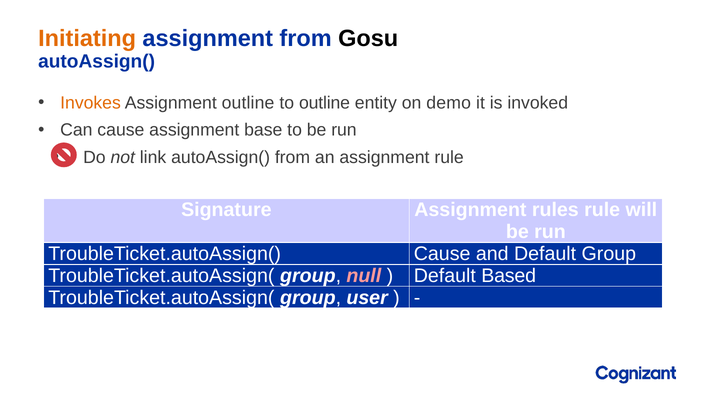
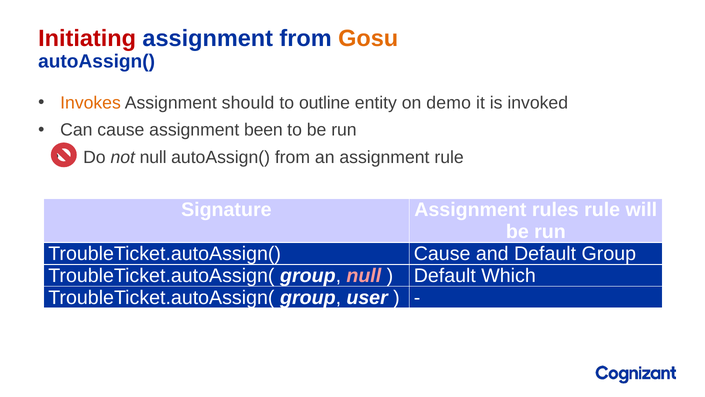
Initiating colour: orange -> red (87, 38)
Gosu colour: black -> orange (368, 38)
Assignment outline: outline -> should (248, 103)
base: base -> been (263, 130)
not link: link -> null (153, 157)
Based: Based -> Which (509, 275)
